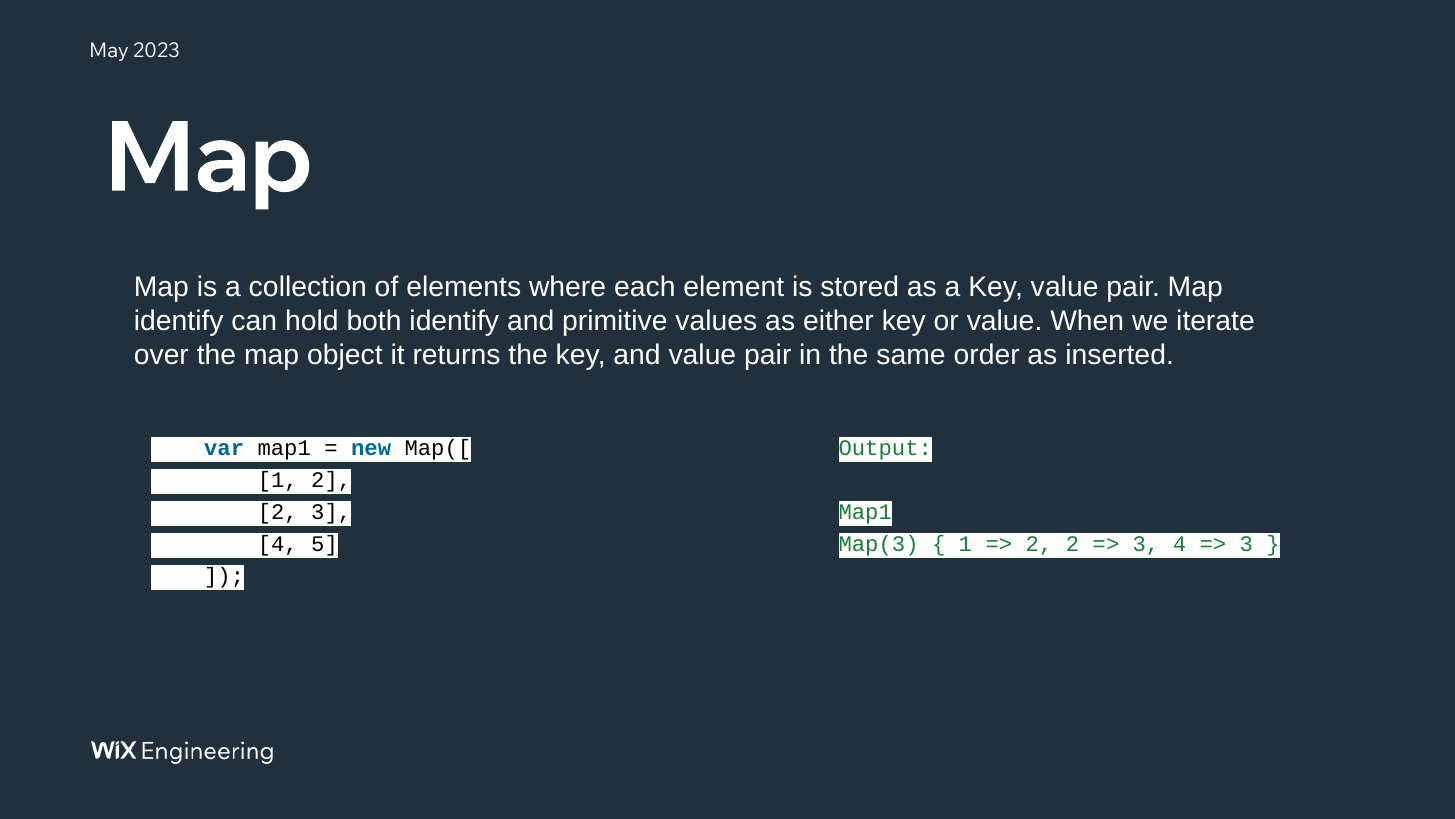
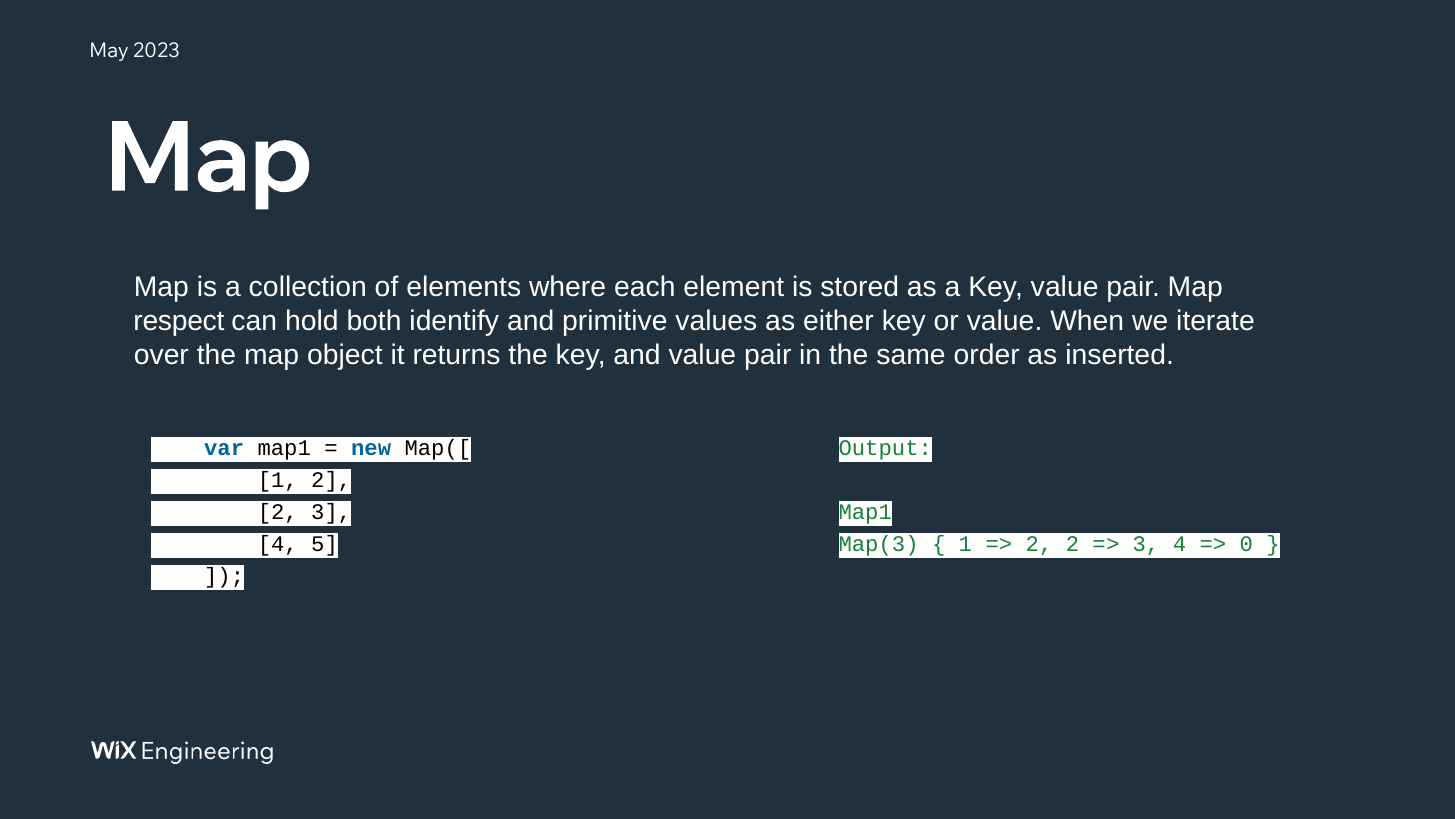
identify: identify -> respect (179, 321)
3: 3 -> 0 (1246, 544)
